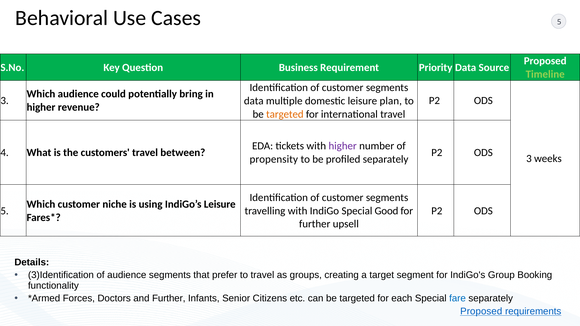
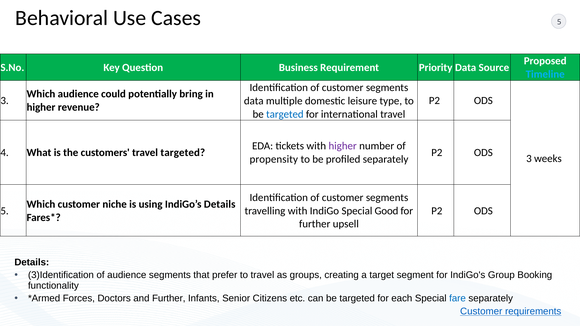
Timeline colour: light green -> light blue (545, 74)
plan: plan -> type (391, 101)
targeted colour: orange -> blue (285, 114)
travel between: between -> targeted (183, 153)
IndiGo’s Leisure: Leisure -> Details (220, 204)
Proposed: Proposed -> Customer (481, 311)
